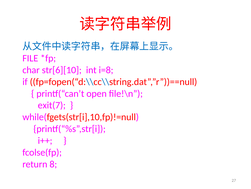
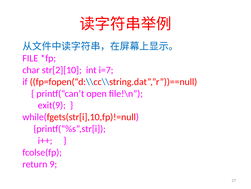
str[6][10: str[6][10 -> str[2][10 (62, 70)
i=8: i=8 -> i=7 (106, 70)
exit(7: exit(7 -> exit(9 (52, 105)
8: 8 -> 9 (53, 164)
